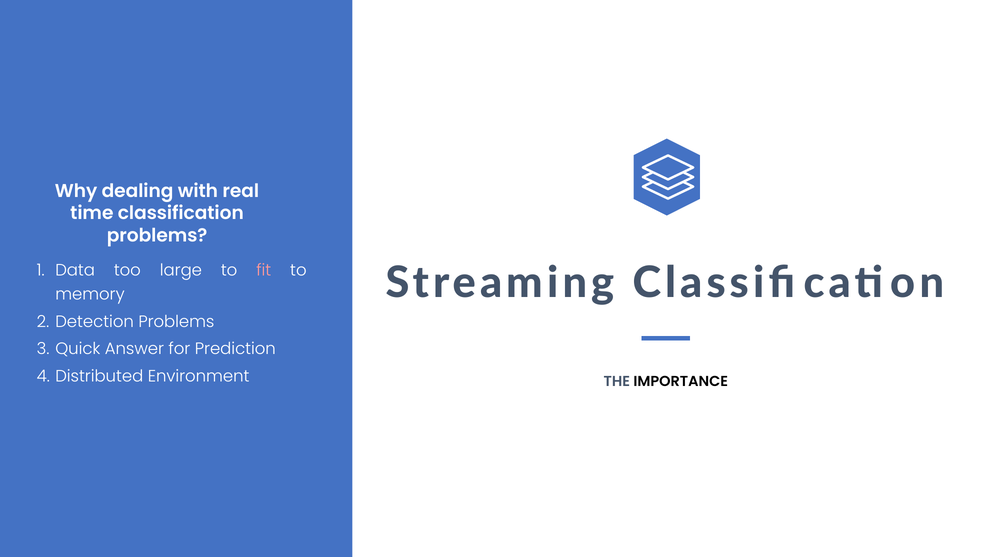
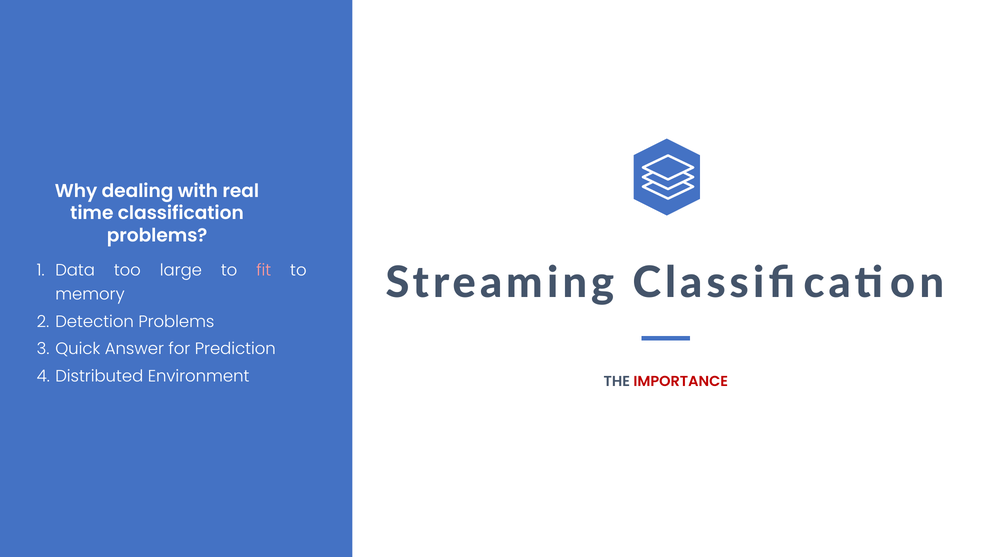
IMPORTANCE colour: black -> red (681, 381)
